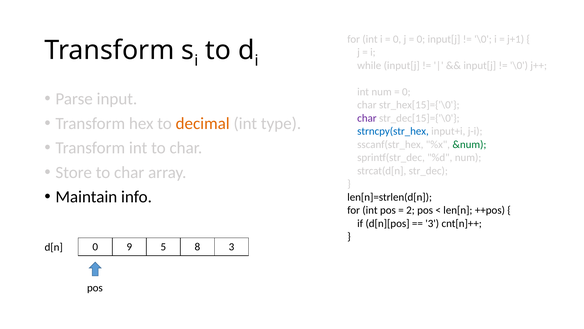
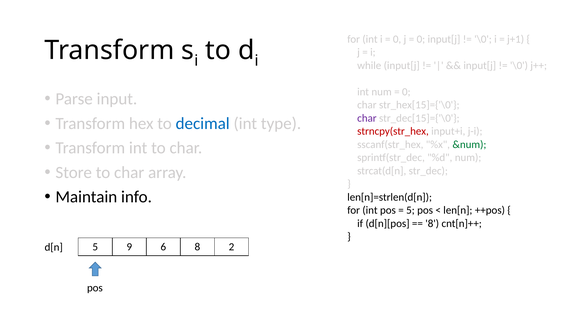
decimal colour: orange -> blue (203, 123)
strncpy(str_hex colour: blue -> red (393, 131)
2: 2 -> 5 (410, 210)
3: 3 -> 8 (432, 223)
d[n 0: 0 -> 5 (95, 246)
5: 5 -> 6 (163, 246)
8 3: 3 -> 2 (231, 246)
